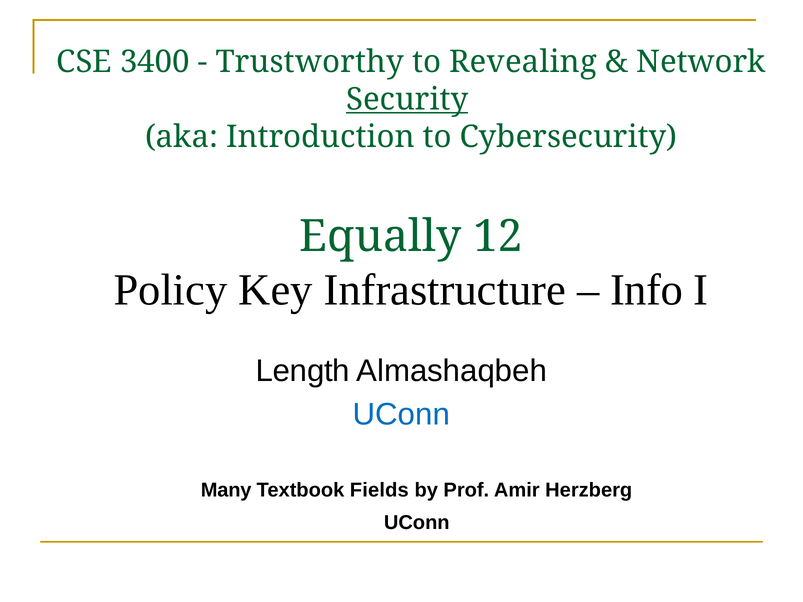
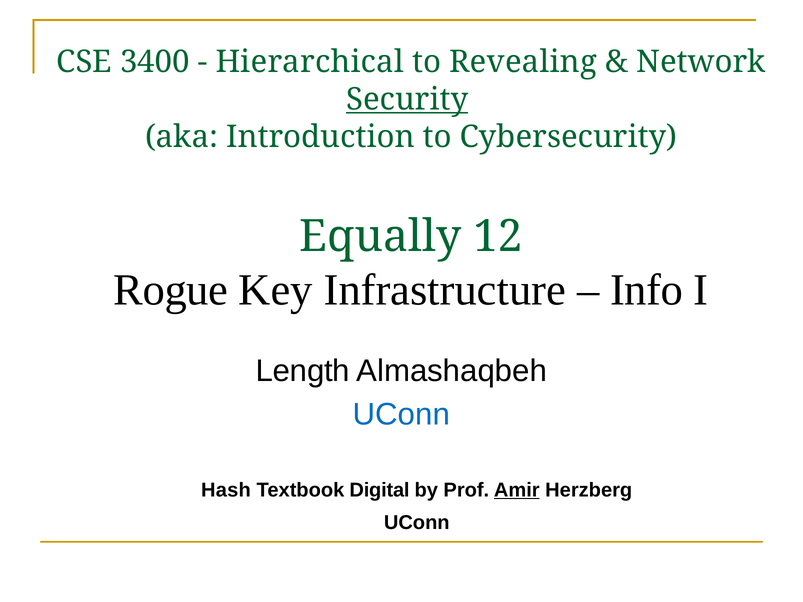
Trustworthy: Trustworthy -> Hierarchical (310, 62)
Policy: Policy -> Rogue (171, 290)
Many: Many -> Hash (226, 490)
Fields: Fields -> Digital (379, 490)
Amir underline: none -> present (517, 490)
